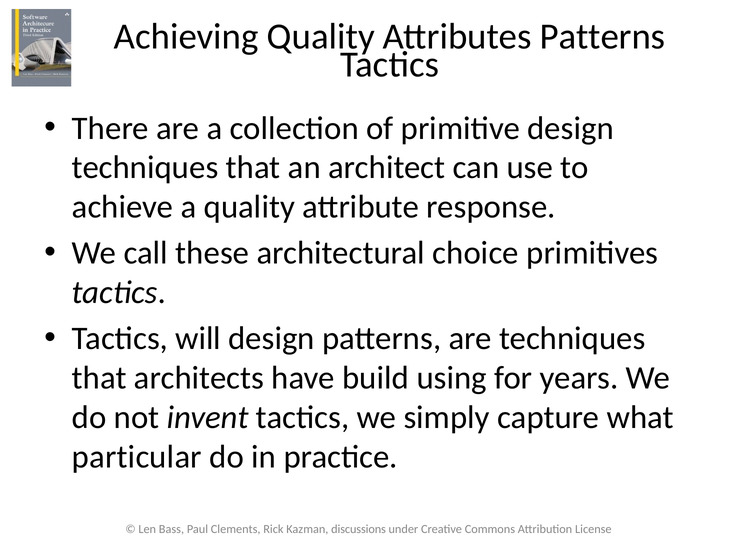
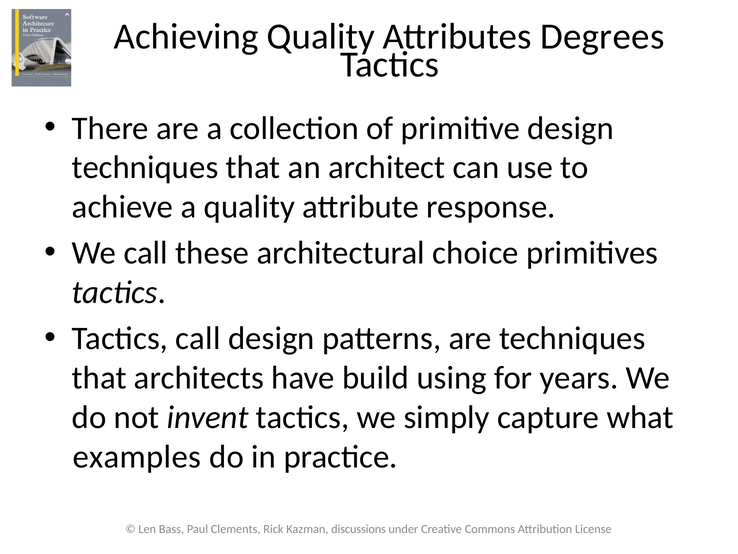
Attributes Patterns: Patterns -> Degrees (602, 36)
Tactics will: will -> call (198, 338)
particular: particular -> examples (137, 456)
